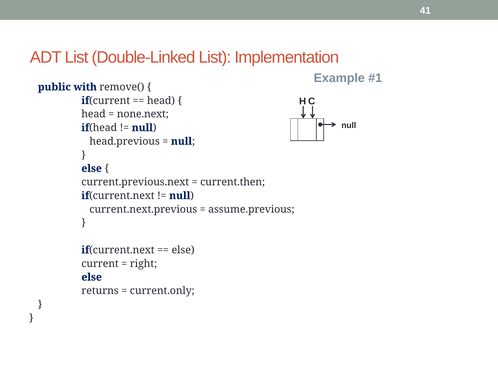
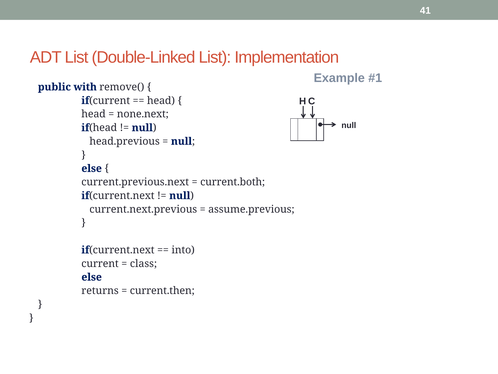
current.then: current.then -> current.both (233, 182)
else: else -> into (183, 250)
right: right -> class (143, 263)
current.only: current.only -> current.then (162, 290)
